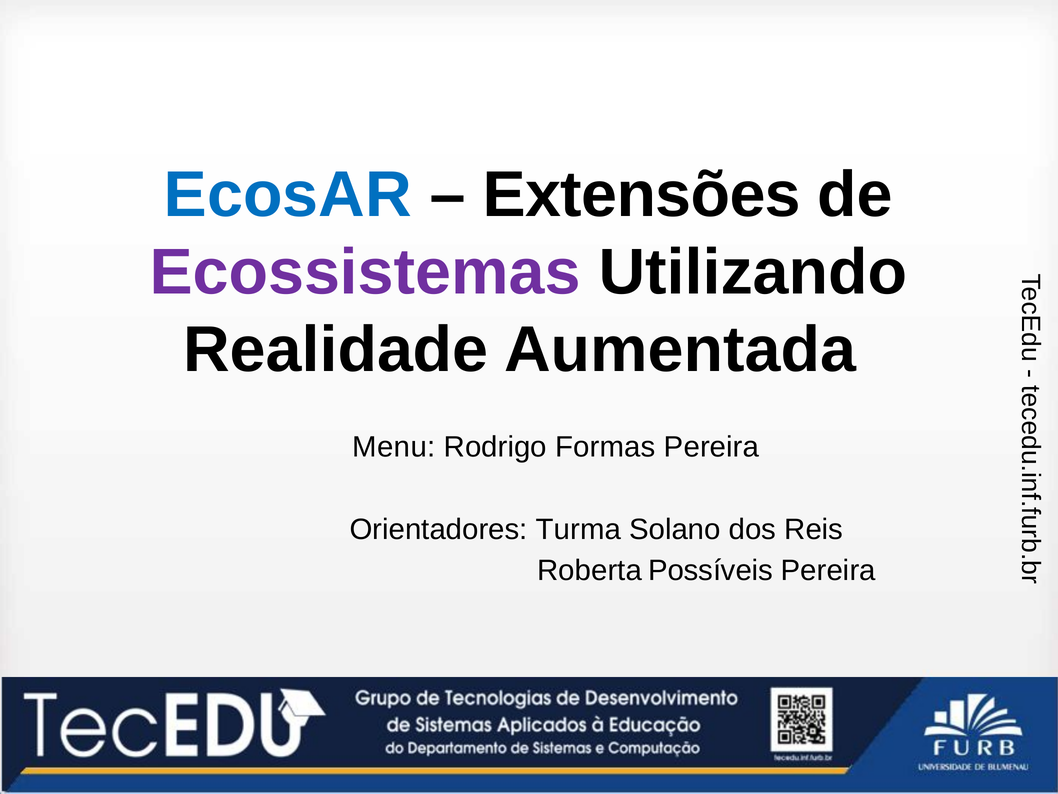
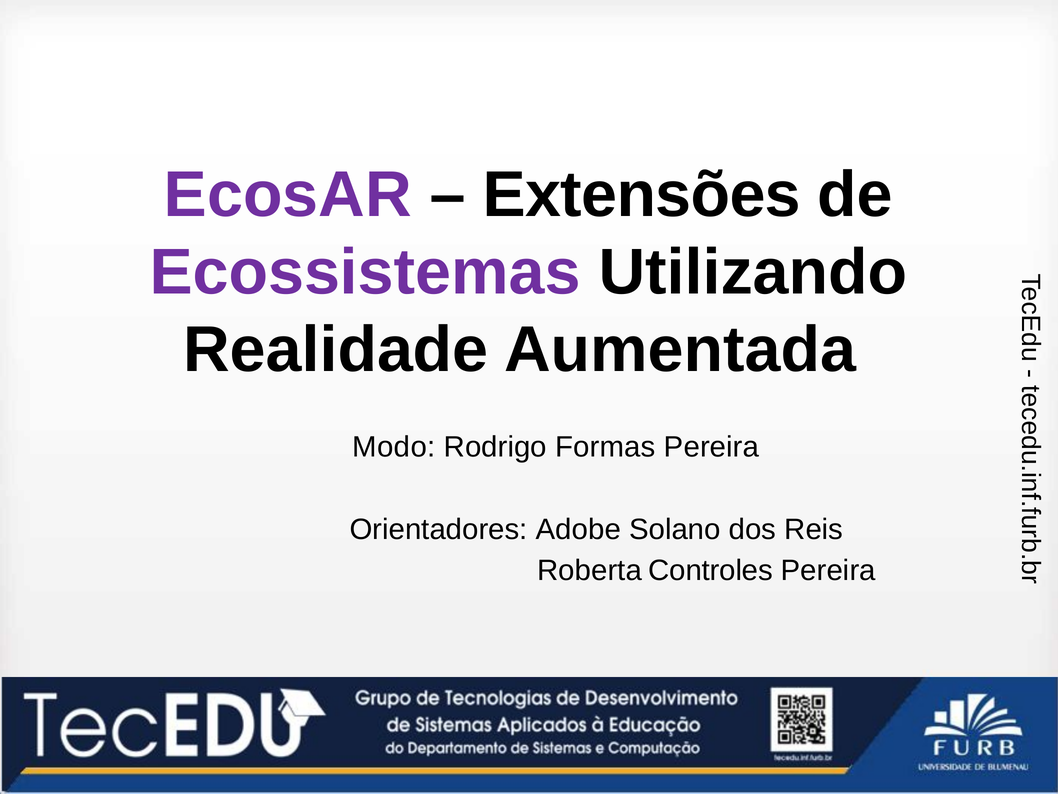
EcosAR colour: blue -> purple (288, 195)
Menu: Menu -> Modo (394, 447)
Turma: Turma -> Adobe (578, 529)
Possíveis: Possíveis -> Controles (711, 570)
